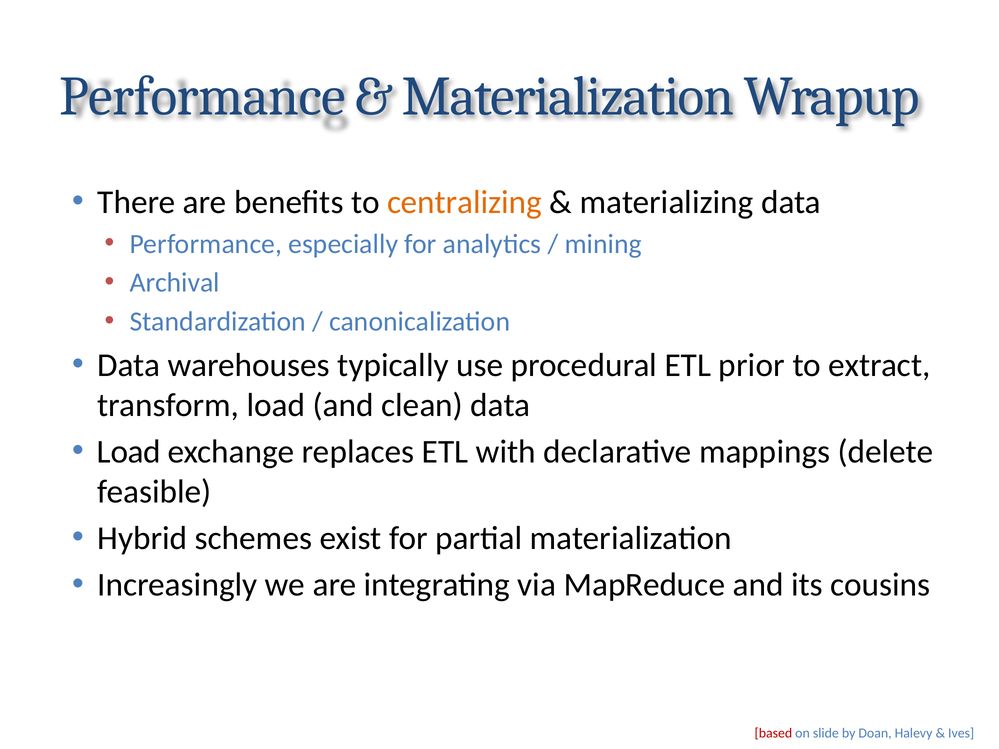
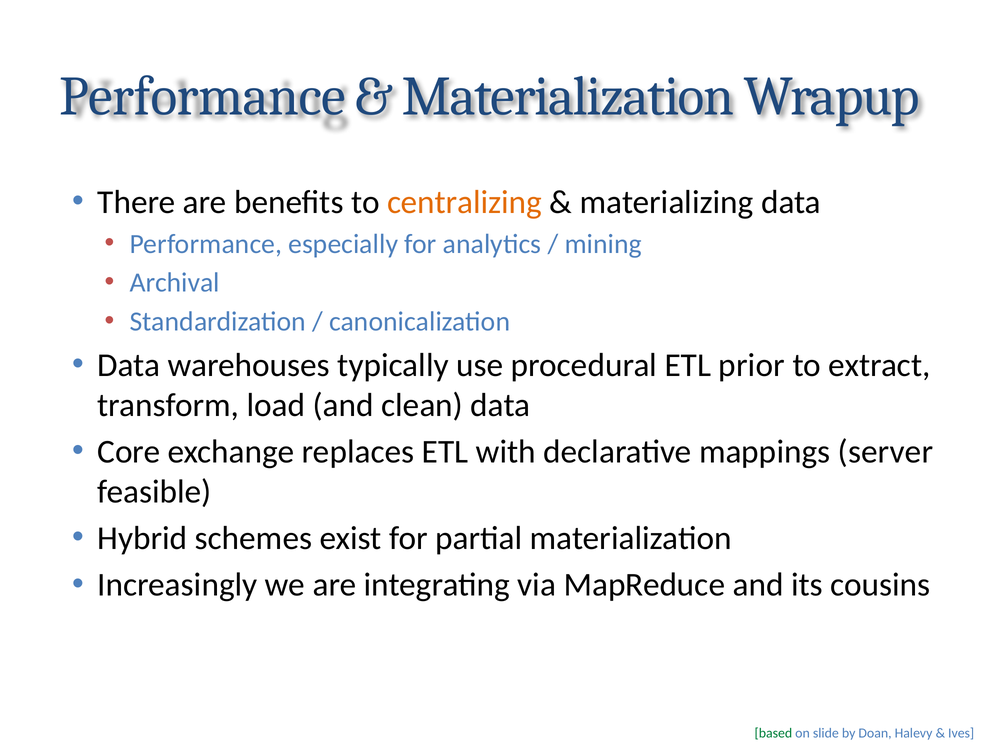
Load: Load -> Core (129, 452)
delete: delete -> server (886, 452)
based colour: red -> green (773, 733)
